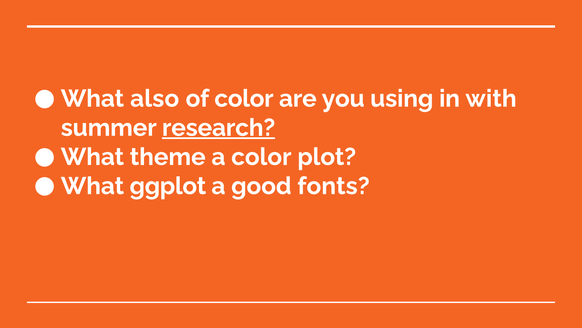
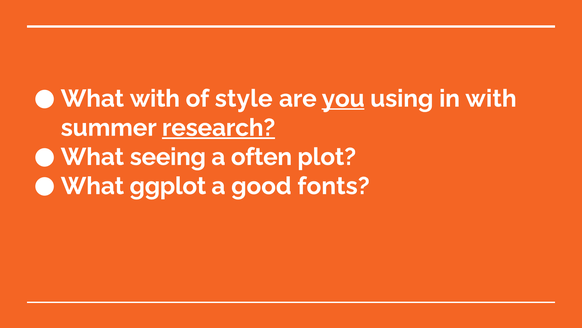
also: also -> with (155, 98)
of color: color -> style (244, 98)
you underline: none -> present (343, 98)
theme: theme -> seeing (168, 157)
a color: color -> often (261, 157)
